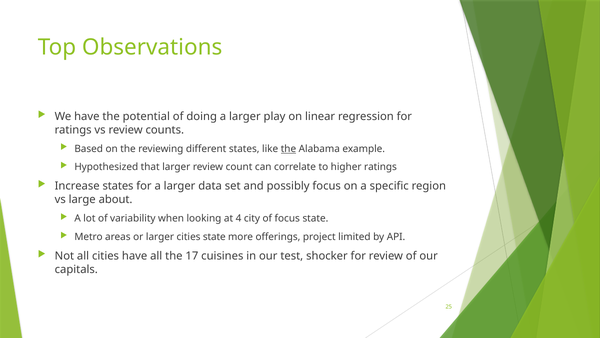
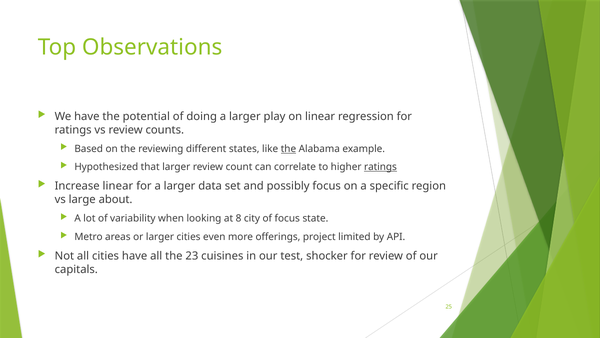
ratings underline: none -> present (380, 167)
Increase states: states -> linear (118, 186)
4: 4 -> 8 (239, 218)
cities state: state -> even (214, 237)
17: 17 -> 23 (192, 256)
